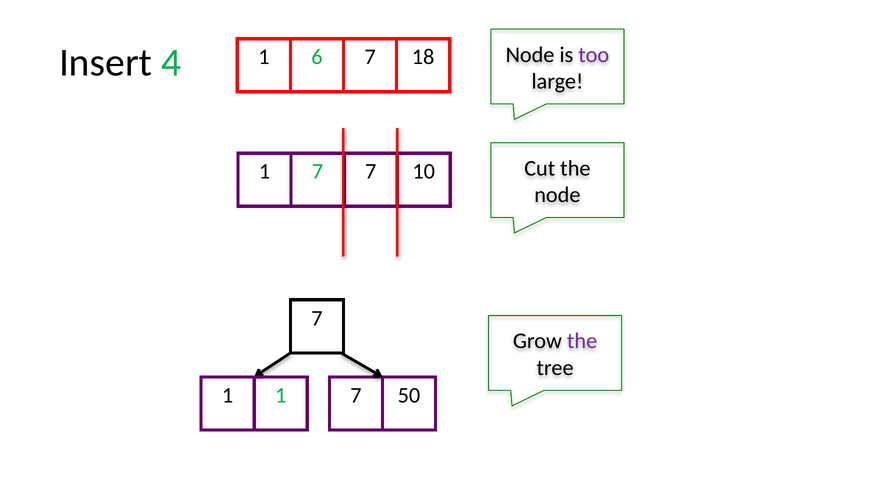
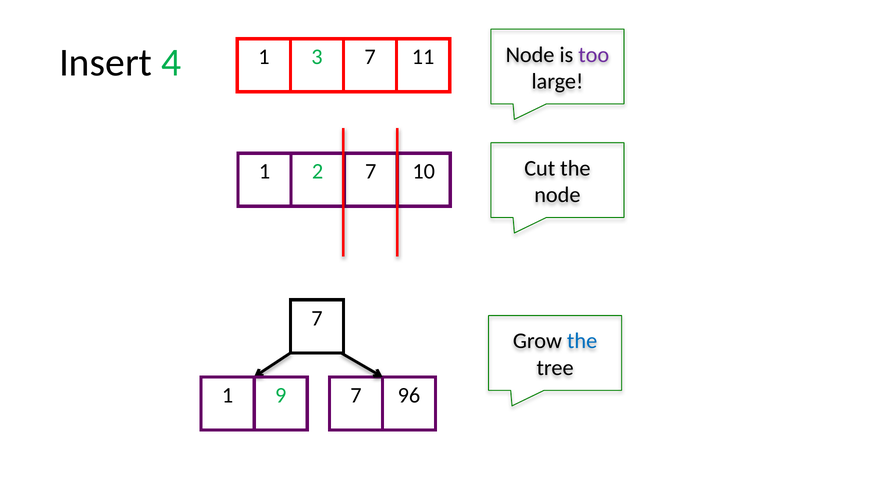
6: 6 -> 3 (317, 57)
18: 18 -> 11 (423, 57)
1 7: 7 -> 2 (318, 171)
the colour: purple -> blue (582, 341)
1 1: 1 -> 9 (281, 395)
50: 50 -> 96 (409, 395)
